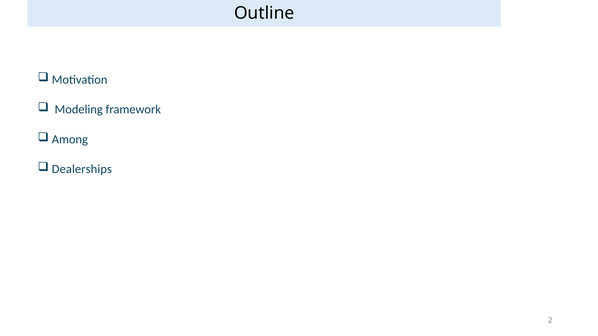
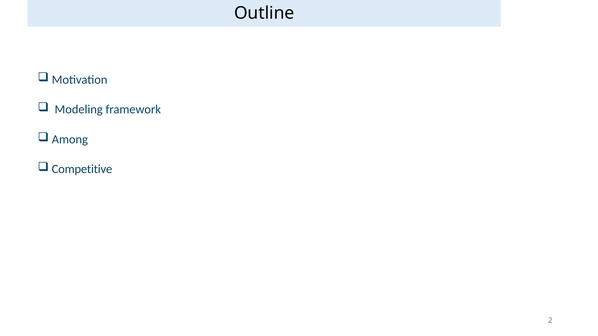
Dealerships: Dealerships -> Competitive (82, 169)
